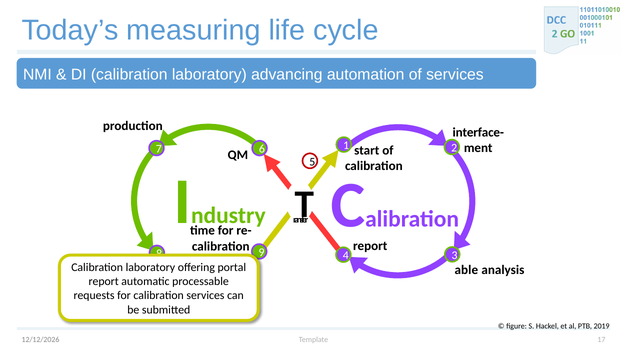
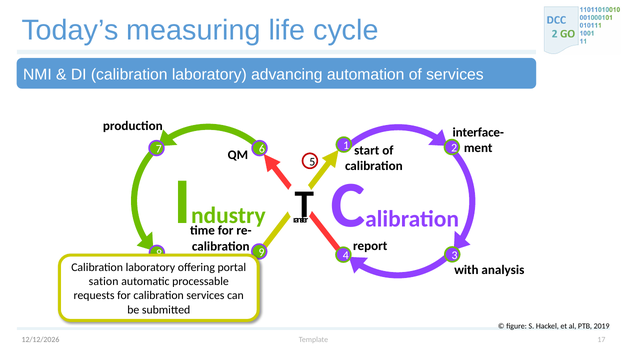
able: able -> with (466, 271)
report: report -> sation (104, 282)
